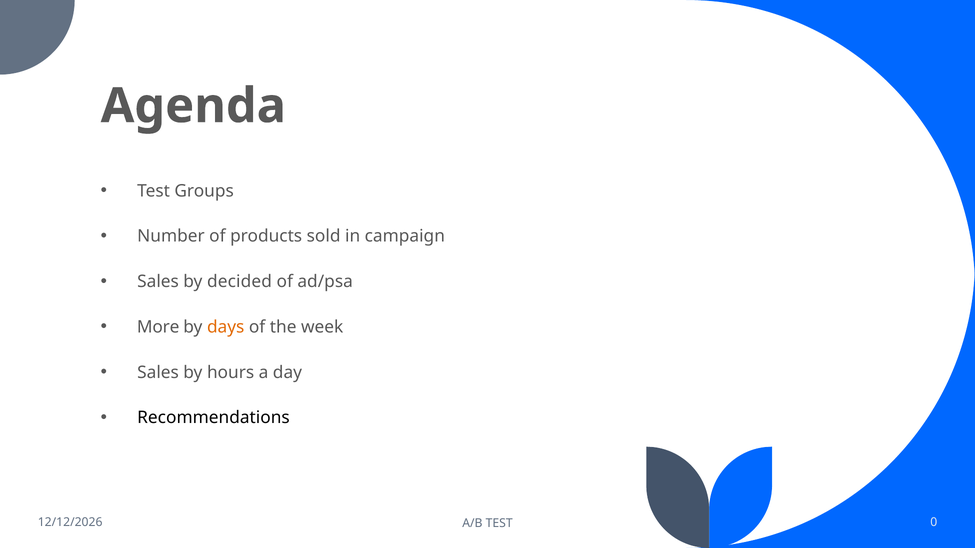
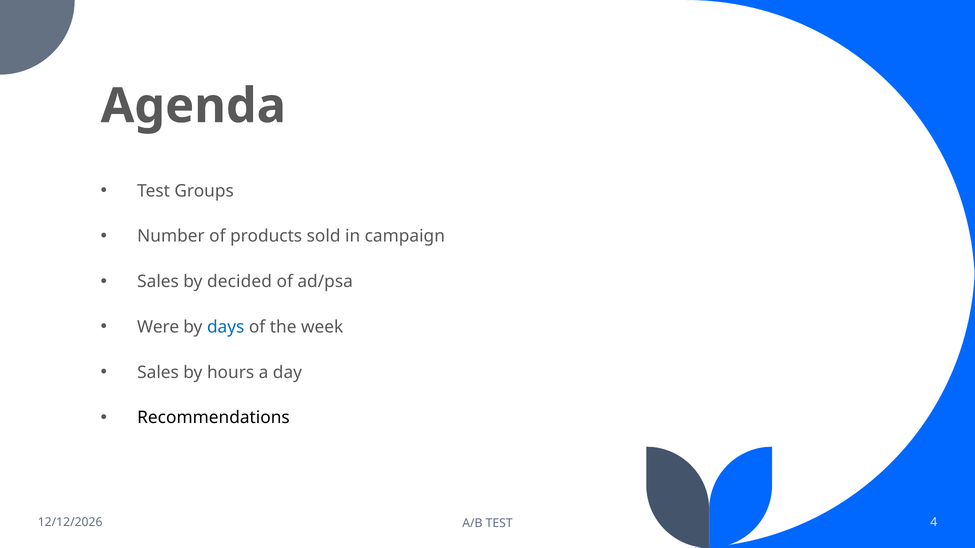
More: More -> Were (158, 327)
days colour: orange -> blue (226, 327)
0: 0 -> 4 (934, 523)
